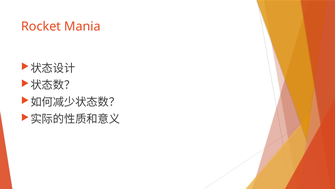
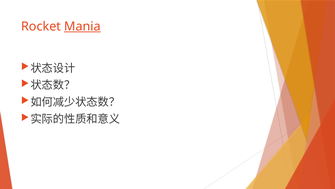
Mania underline: none -> present (82, 26)
